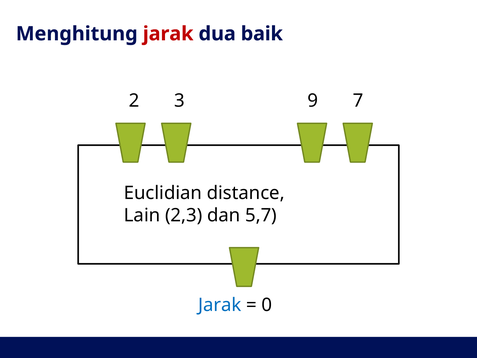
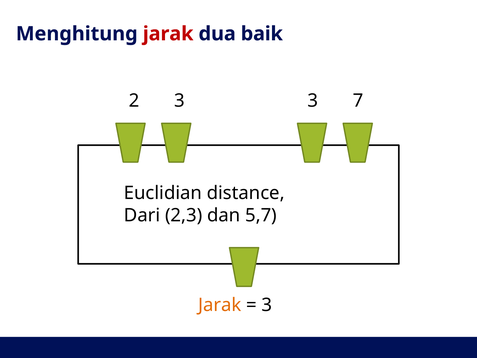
3 9: 9 -> 3 (313, 101)
Lain: Lain -> Dari (142, 215)
Jarak colour: blue -> orange (220, 305)
0: 0 -> 3 (267, 305)
